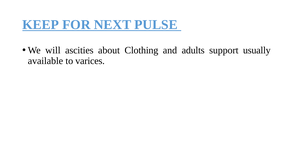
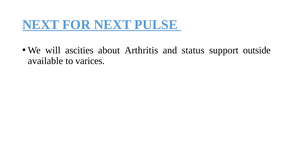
KEEP: KEEP -> NEXT (41, 25)
Clothing: Clothing -> Arthritis (141, 50)
adults: adults -> status (193, 50)
usually: usually -> outside (257, 50)
